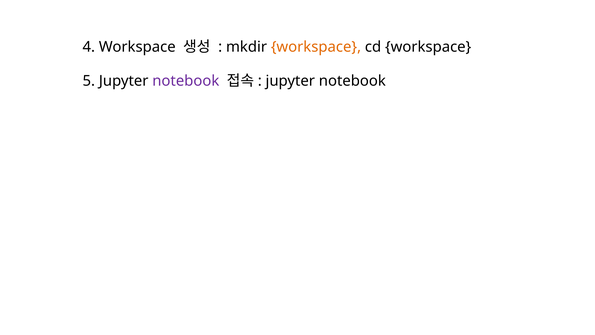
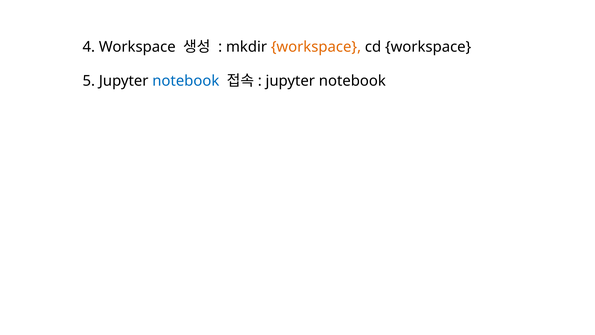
notebook colour: purple -> blue (186, 81)
